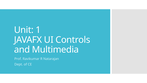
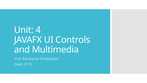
1: 1 -> 4 (38, 30)
